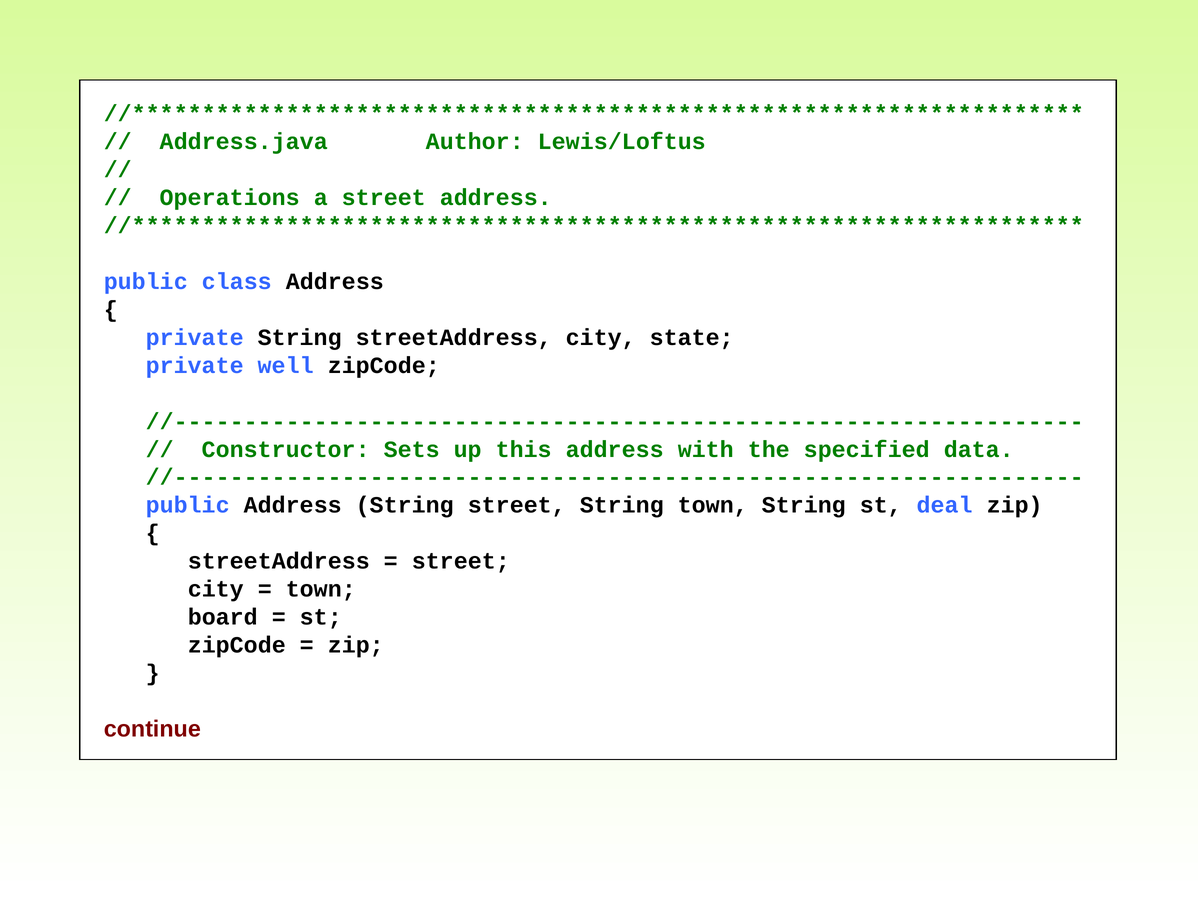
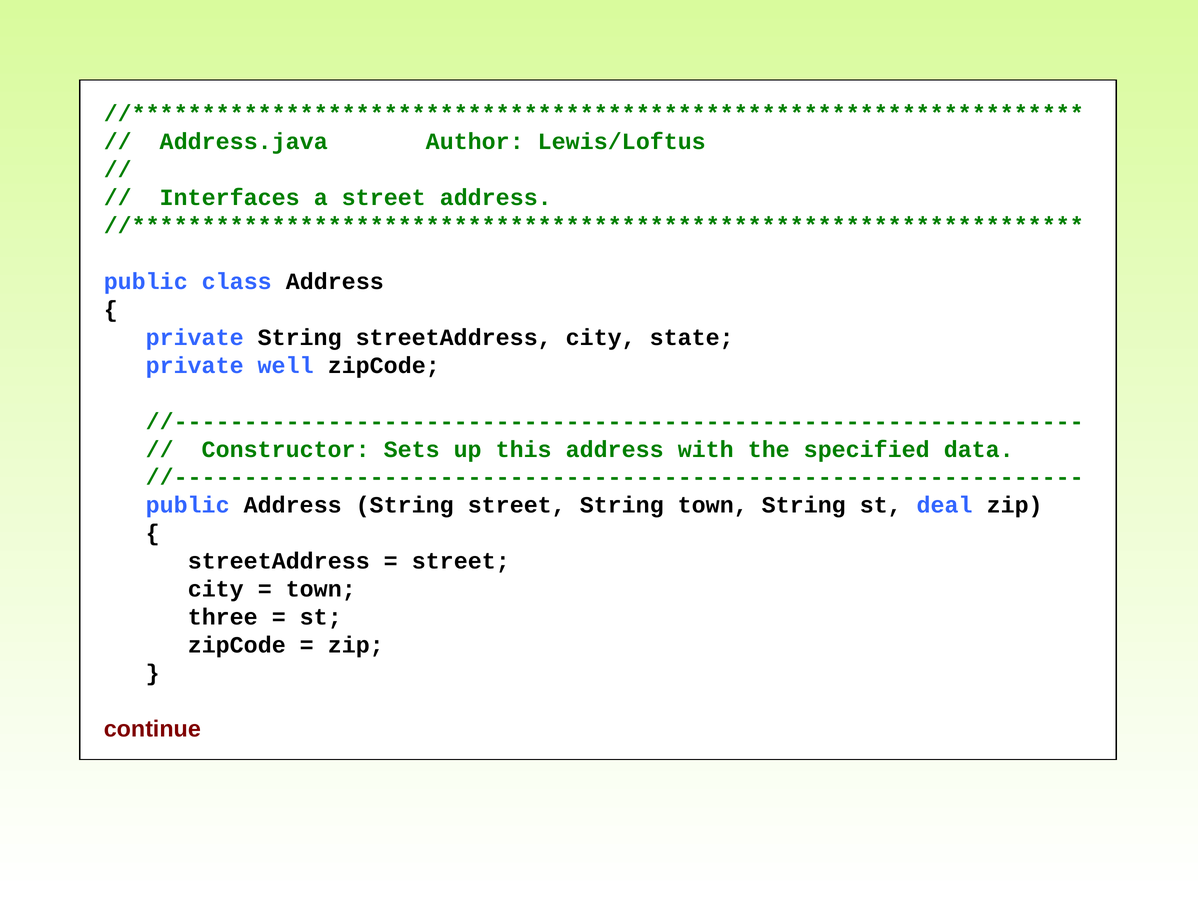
Operations: Operations -> Interfaces (230, 197)
board: board -> three (223, 617)
